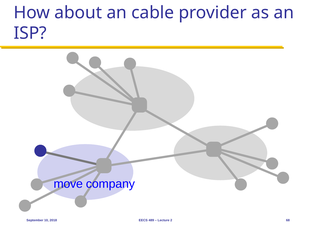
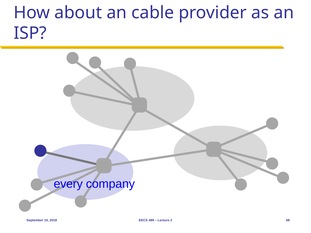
move: move -> every (68, 184)
